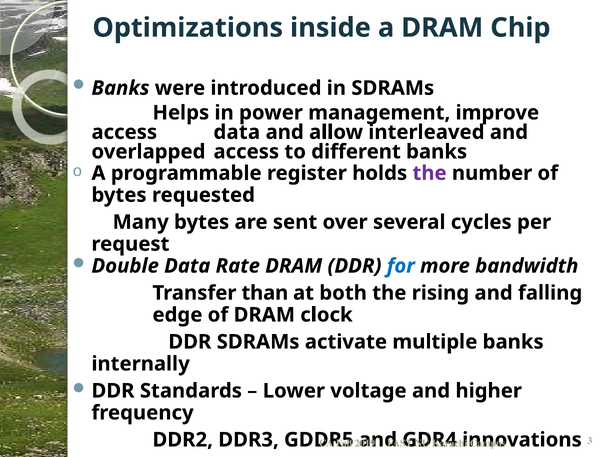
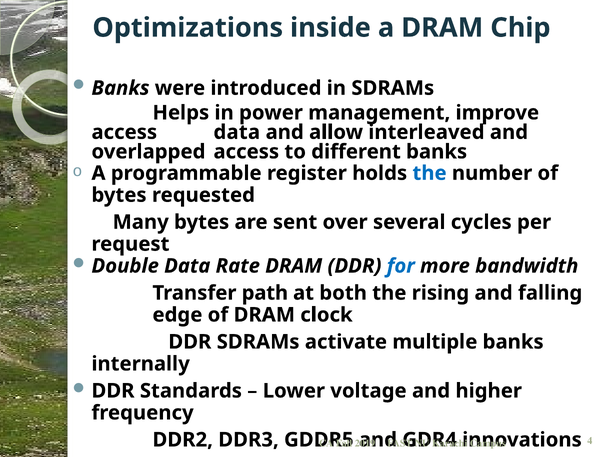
the colour: purple -> blue (430, 173)
than: than -> path (265, 293)
3: 3 -> 4 (590, 441)
